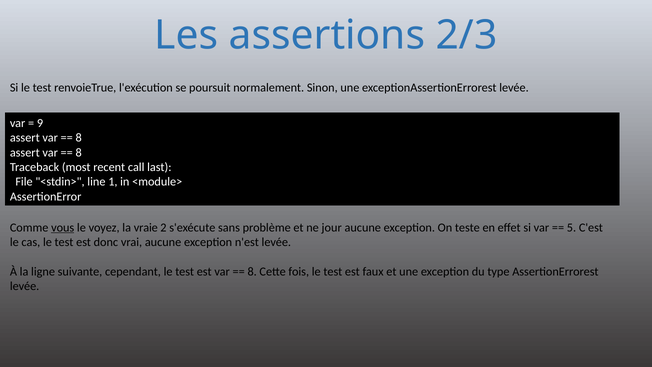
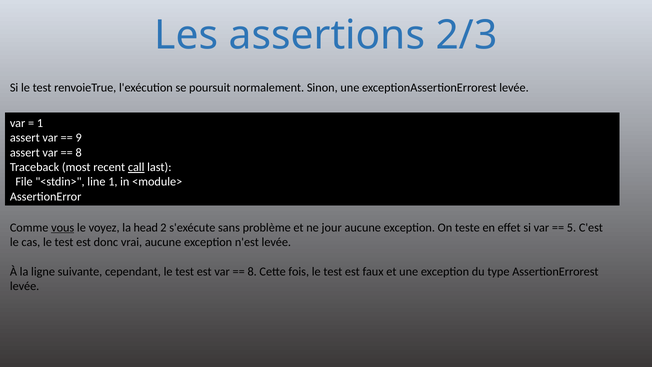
9: 9 -> 1 (40, 123)
8: 8 -> 9 (79, 138)
call underline: none -> present (136, 167)
vraie: vraie -> head (146, 227)
